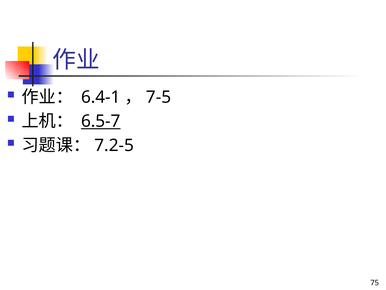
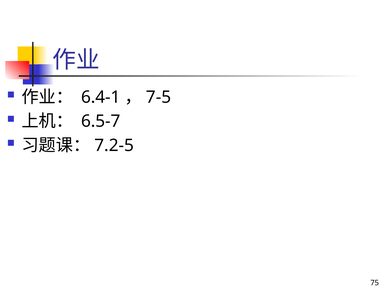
6.5-7 underline: present -> none (101, 121)
